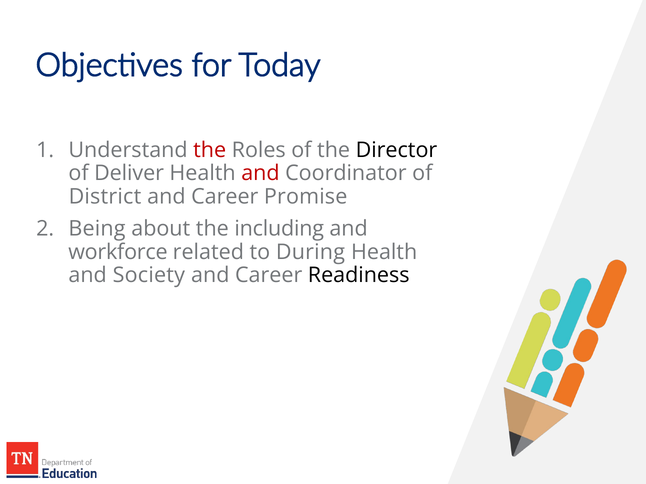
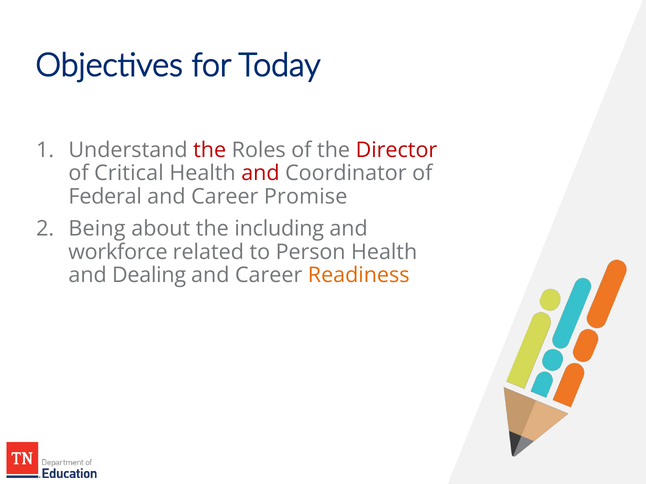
Director colour: black -> red (396, 150)
Deliver: Deliver -> Critical (129, 173)
District: District -> Federal (105, 197)
During: During -> Person (311, 252)
Society: Society -> Dealing (149, 275)
Readiness colour: black -> orange (359, 275)
